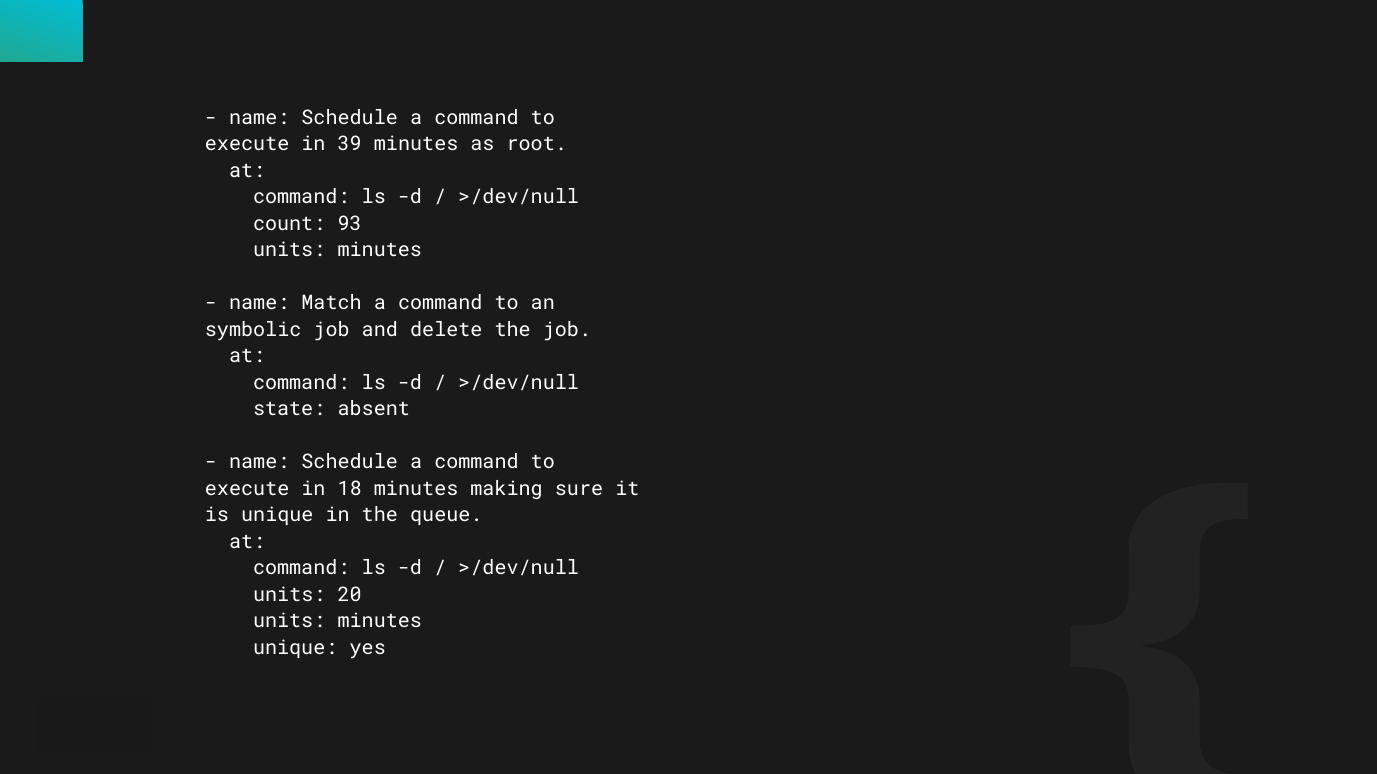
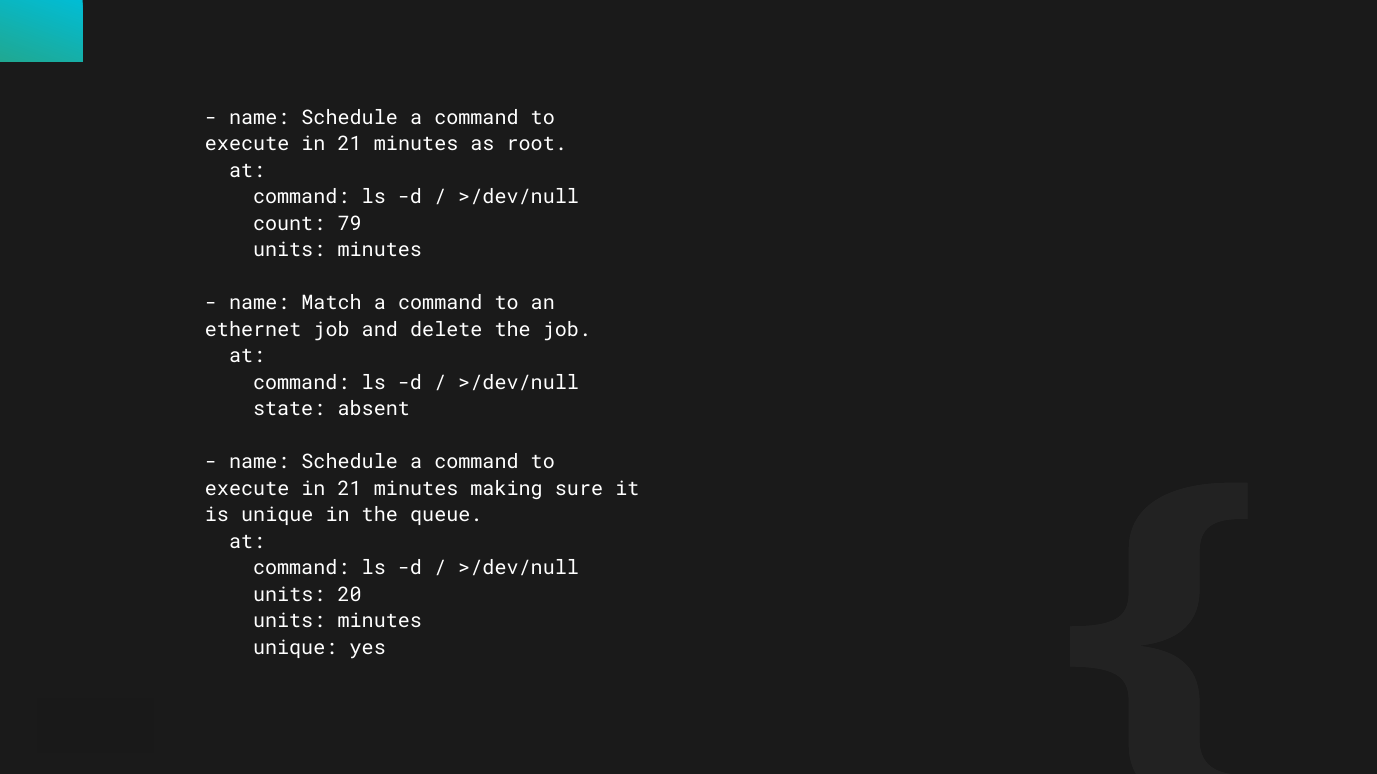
39: 39 -> 21 (350, 144)
93: 93 -> 79 (350, 224)
symbolic: symbolic -> ethernet (253, 330)
18: 18 -> 21 (350, 489)
